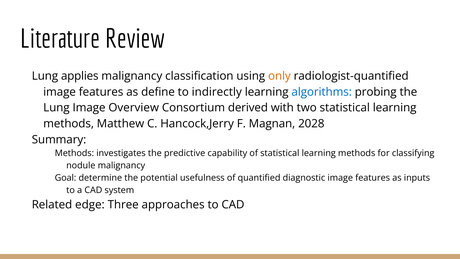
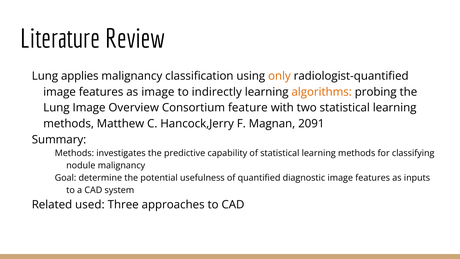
as define: define -> image (158, 92)
algorithms colour: blue -> orange (322, 92)
derived: derived -> feature (248, 108)
2028: 2028 -> 2091 (311, 124)
edge: edge -> used (90, 205)
